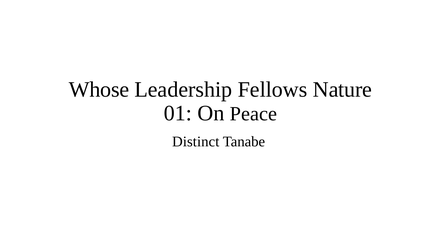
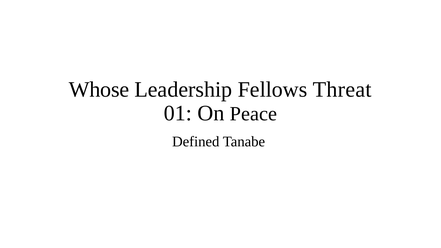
Nature: Nature -> Threat (342, 89)
Distinct: Distinct -> Defined (196, 142)
